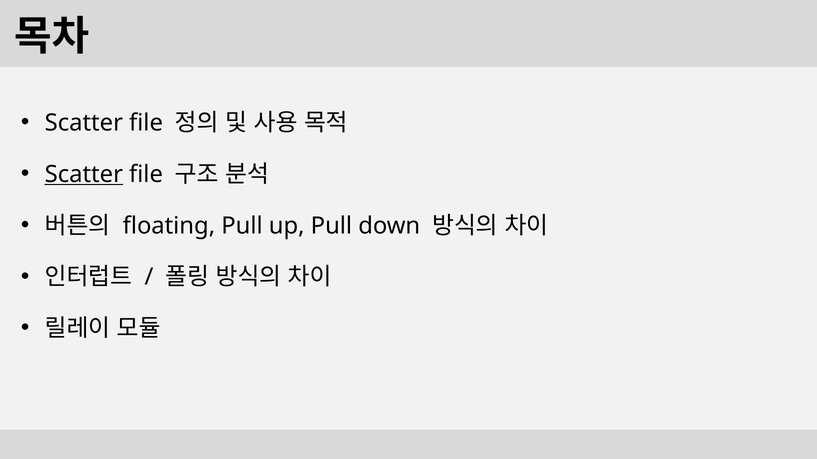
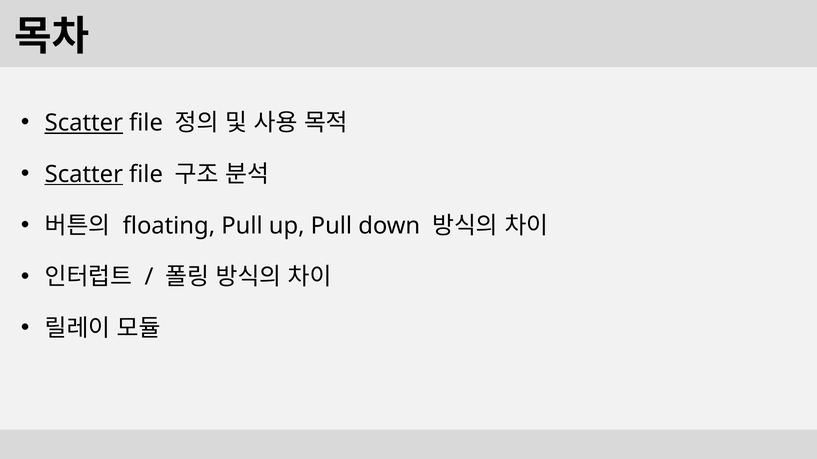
Scatter underline: none -> present (84, 123)
